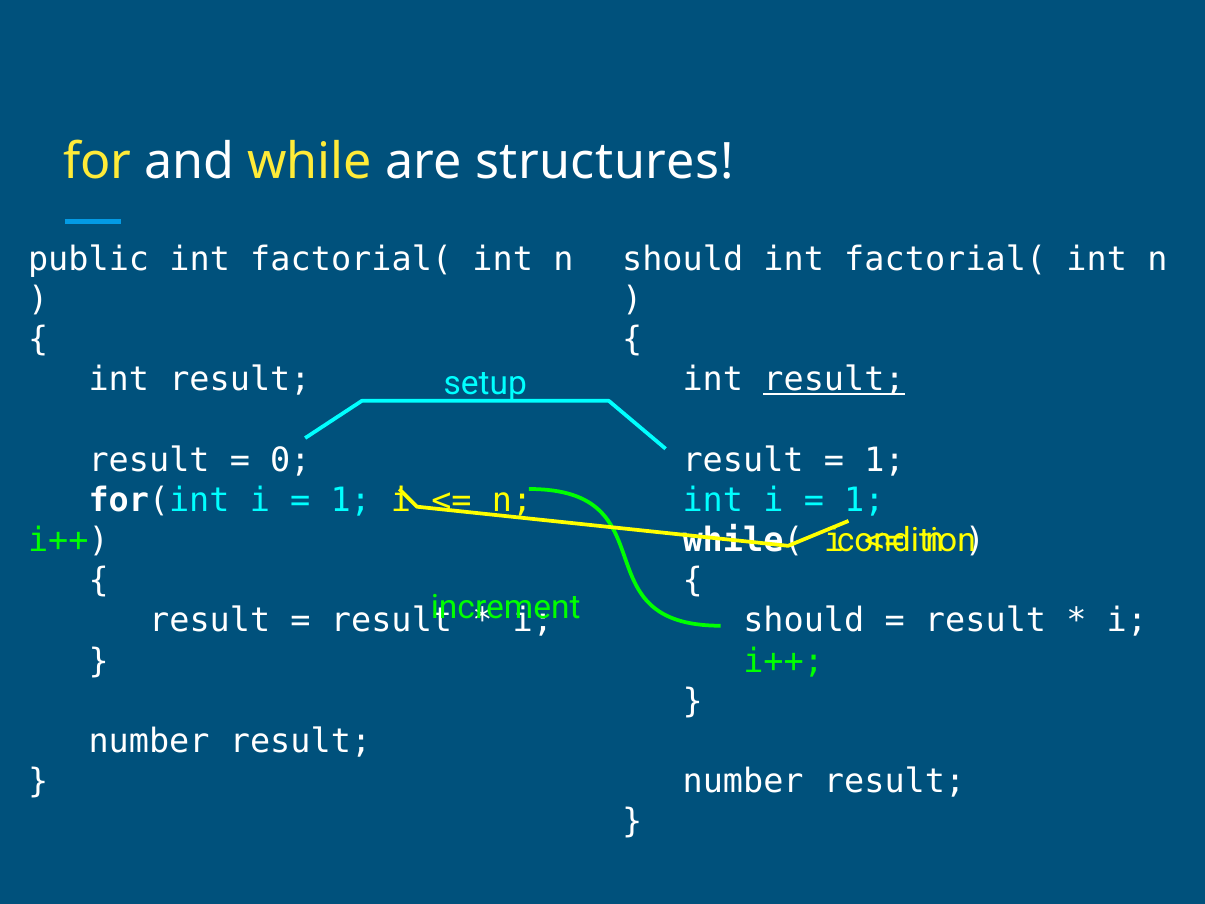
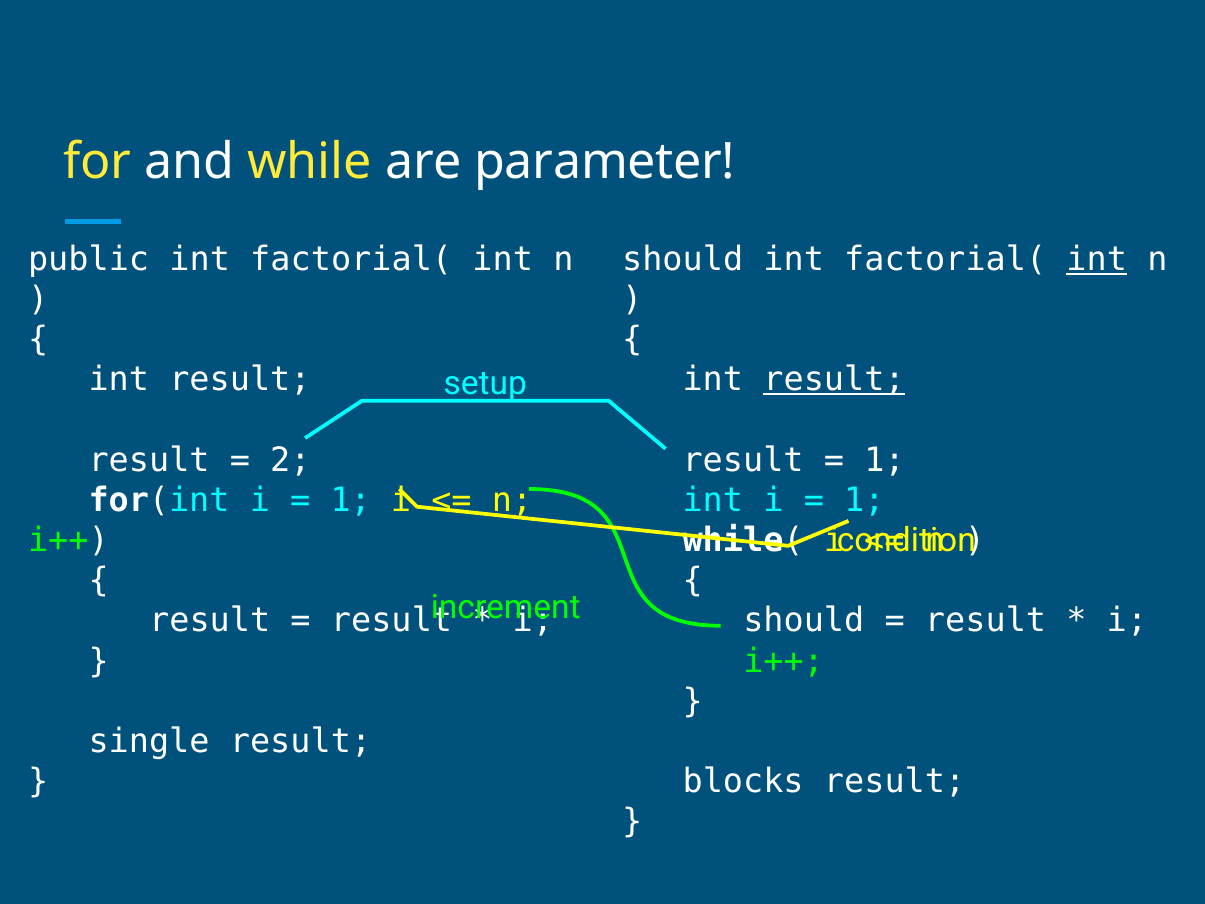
structures: structures -> parameter (605, 162)
int underline: none -> present (1097, 259)
0: 0 -> 2 (290, 460)
number: number -> single (149, 741)
number: number -> blocks (743, 781)
